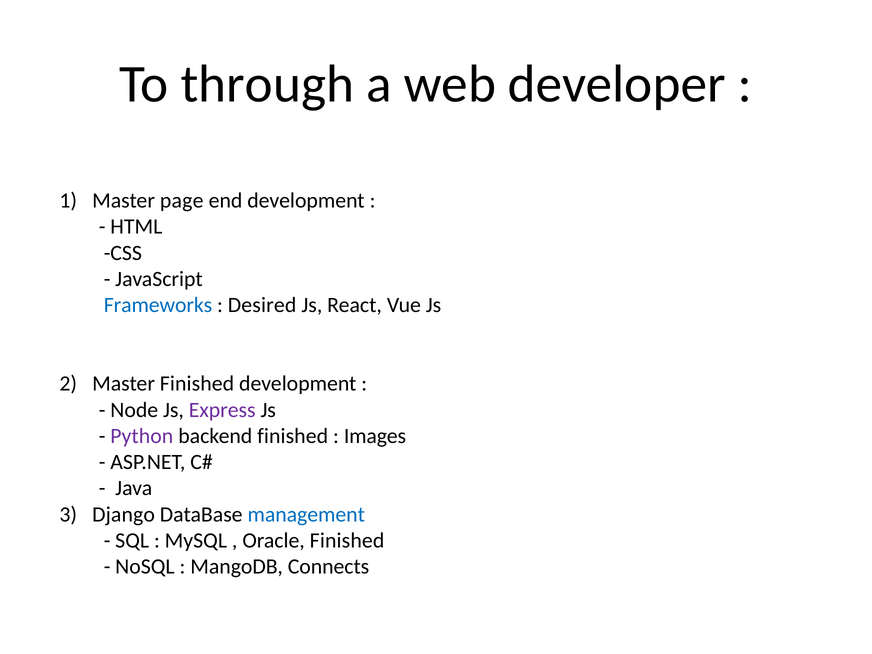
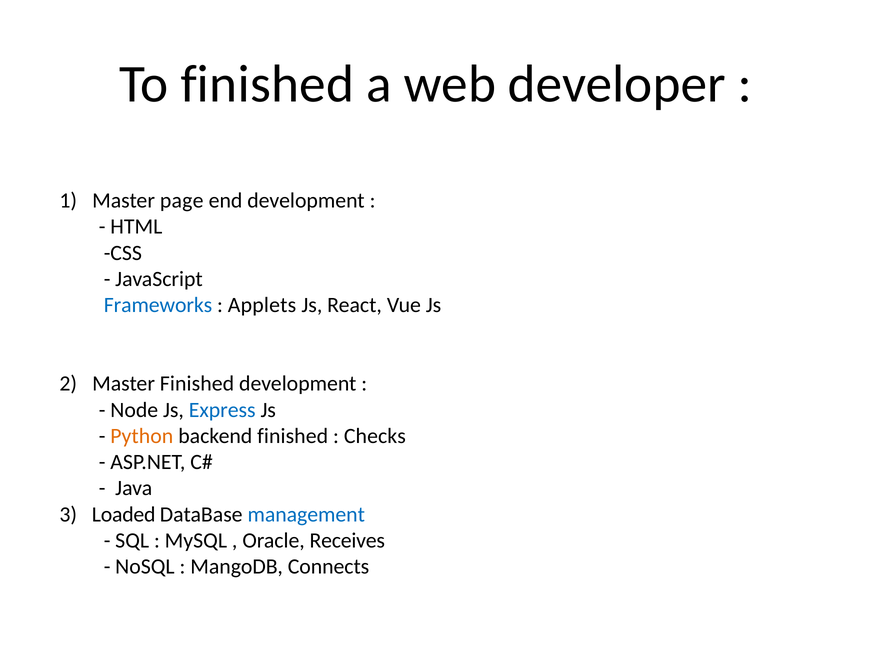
To through: through -> finished (267, 84)
Desired: Desired -> Applets (262, 305)
Express colour: purple -> blue (222, 410)
Python colour: purple -> orange (142, 436)
Images: Images -> Checks (375, 436)
Django: Django -> Loaded (124, 514)
Oracle Finished: Finished -> Receives (347, 541)
